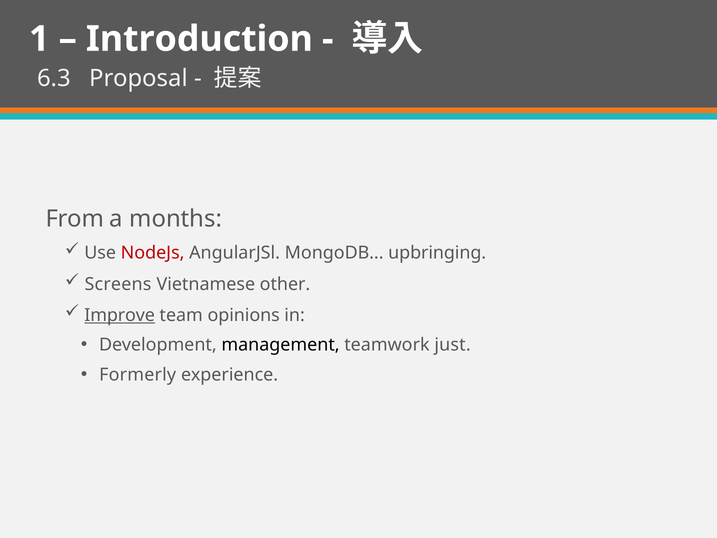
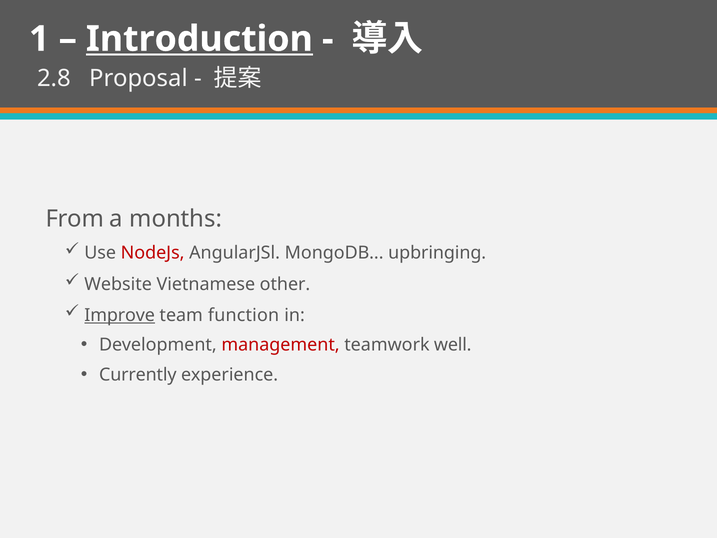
Introduction underline: none -> present (199, 39)
6.3: 6.3 -> 2.8 (54, 78)
Screens: Screens -> Website (118, 284)
opinions: opinions -> function (244, 315)
management colour: black -> red (281, 345)
just: just -> well (453, 345)
Formerly: Formerly -> Currently (138, 374)
